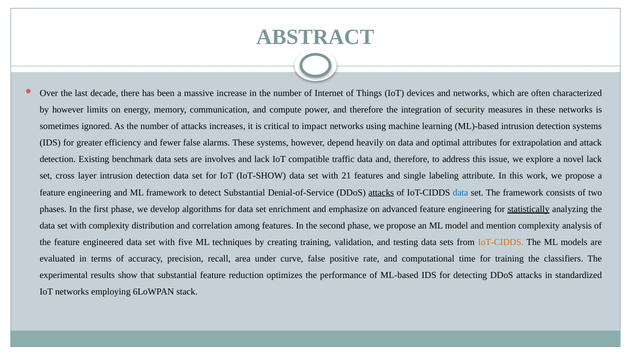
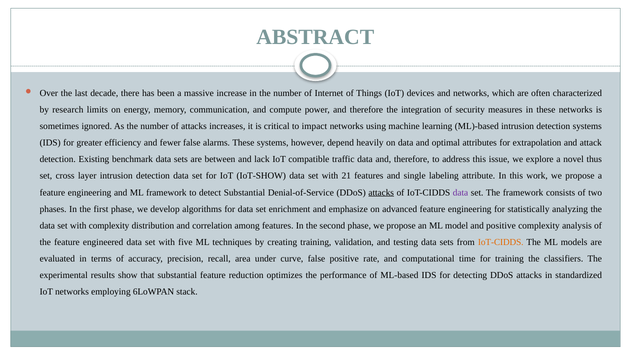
by however: however -> research (68, 110)
involves: involves -> between (220, 159)
novel lack: lack -> thus (594, 159)
data colour: blue -> purple (461, 192)
statistically underline: present -> none (529, 209)
and mention: mention -> positive (501, 226)
